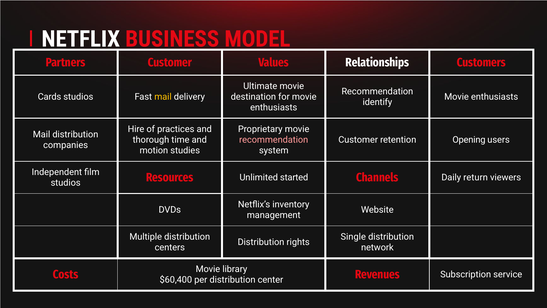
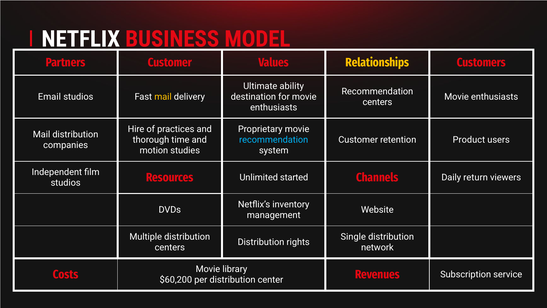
Relationships colour: white -> yellow (377, 63)
Ultimate movie: movie -> ability (292, 86)
Cards: Cards -> Email (49, 97)
identify: identify -> centers (377, 102)
recommendation colour: pink -> light blue (274, 140)
Opening: Opening -> Product (469, 140)
$60,400: $60,400 -> $60,200 (176, 280)
